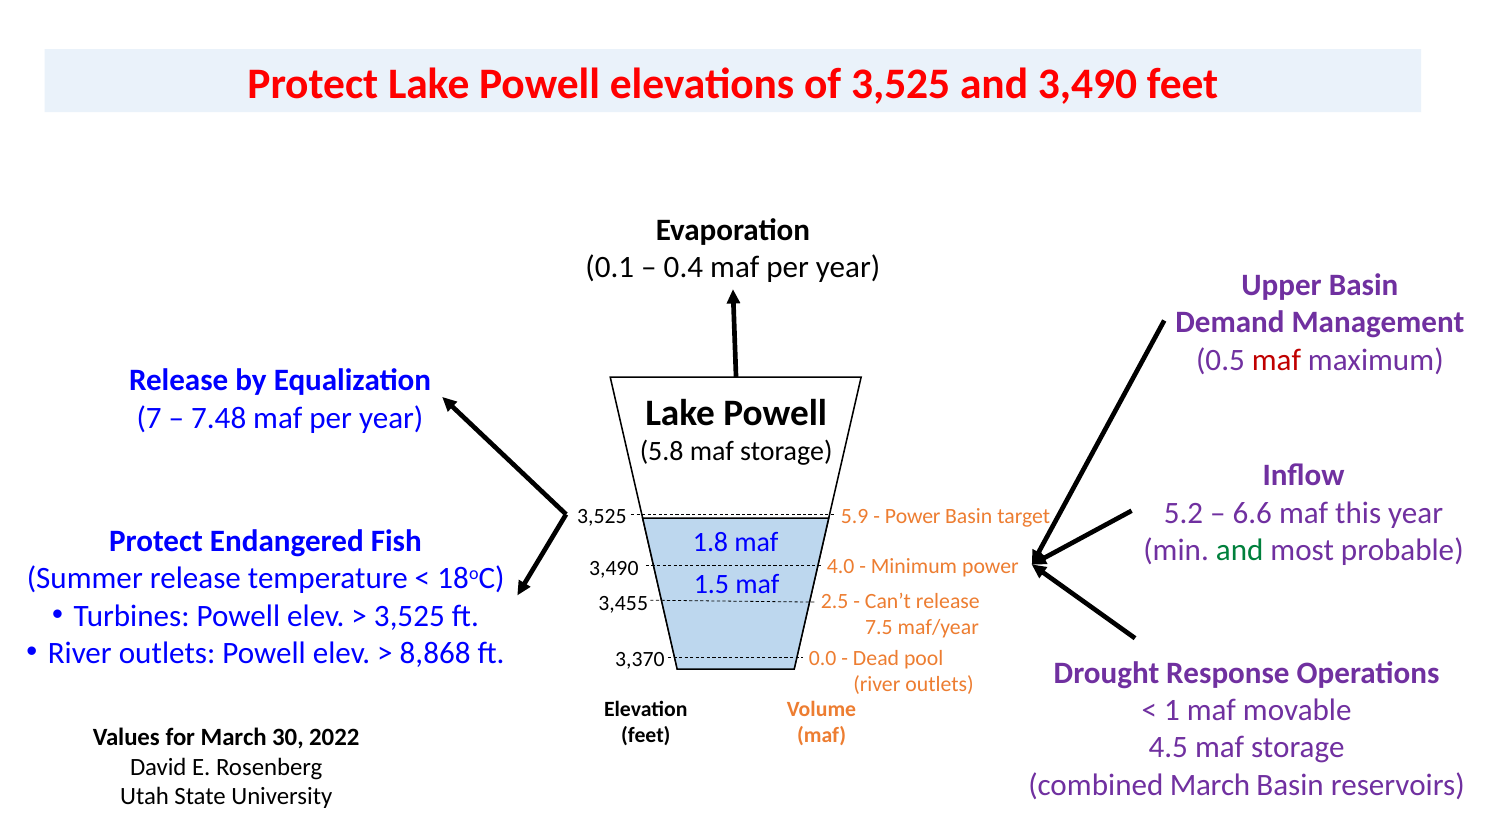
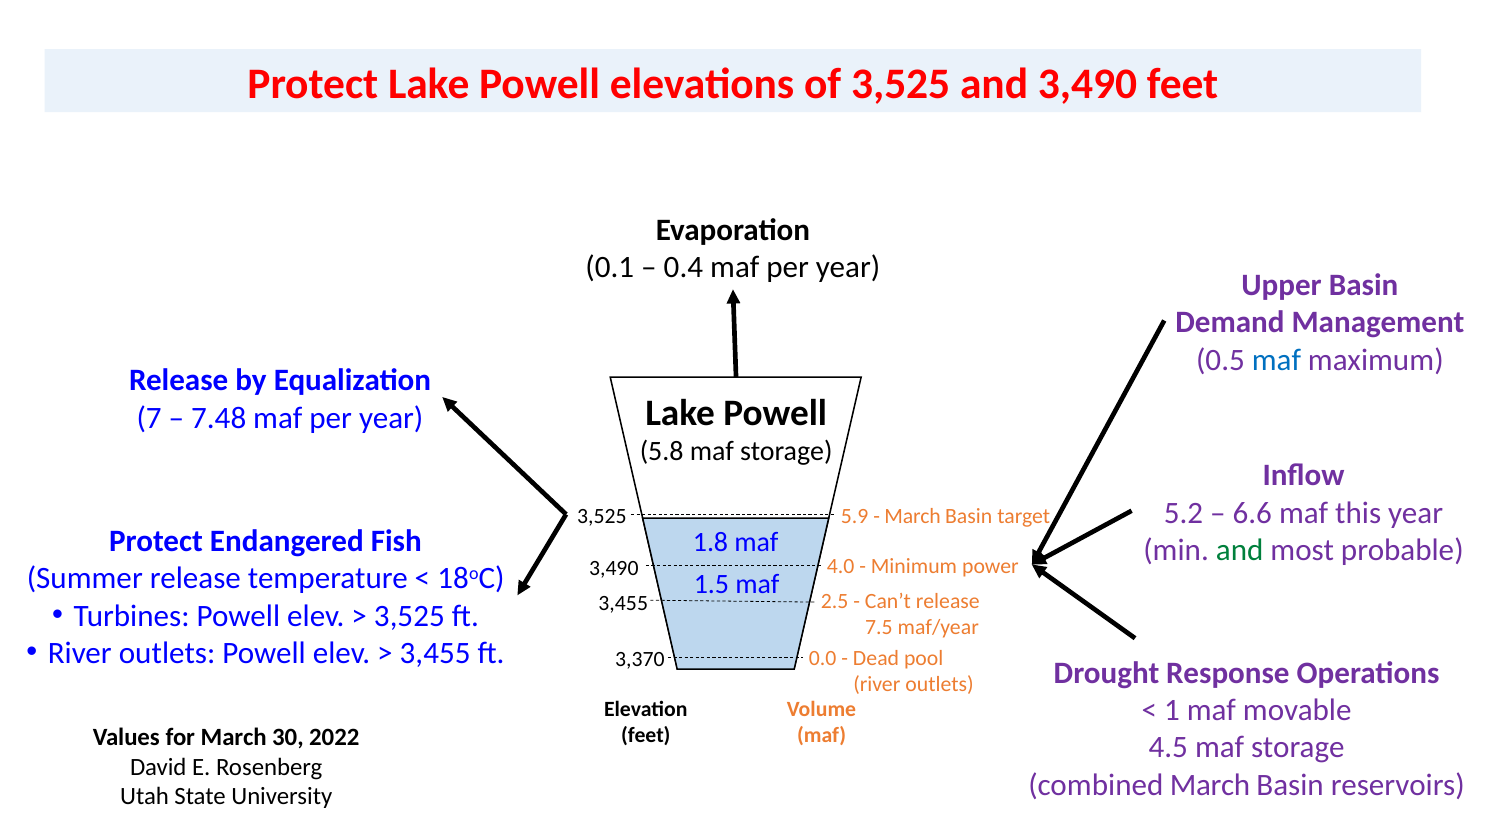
maf colour: red -> blue (1276, 360)
Power: Power -> March (913, 516)
8,868: 8,868 -> 3,455 (435, 653)
